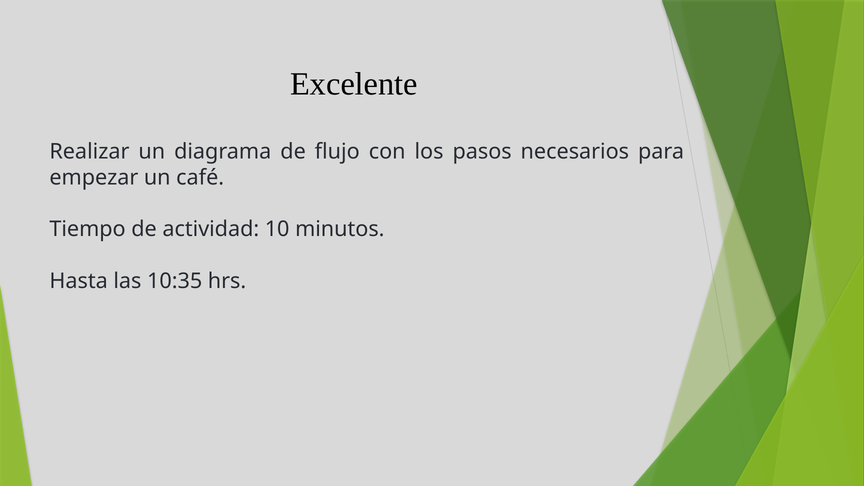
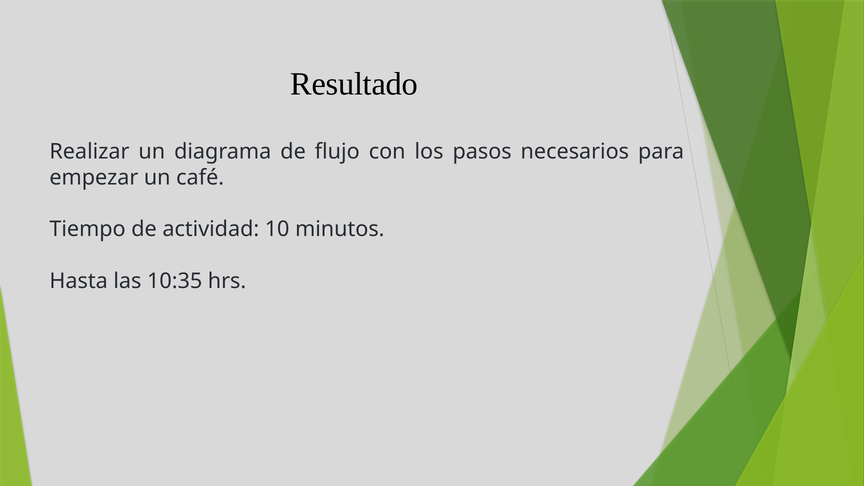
Excelente: Excelente -> Resultado (354, 84)
